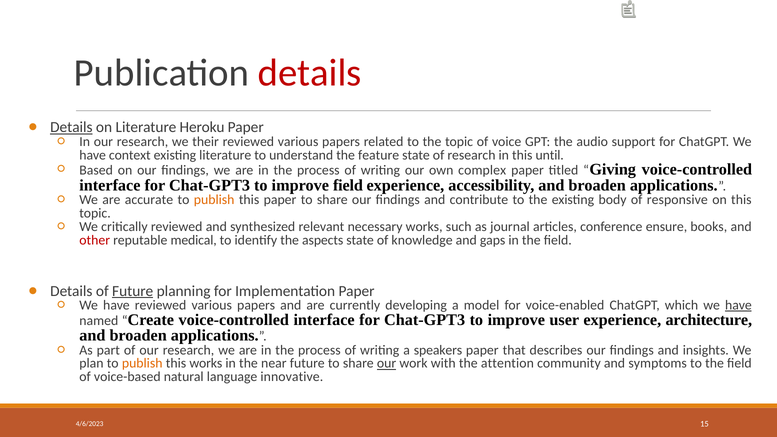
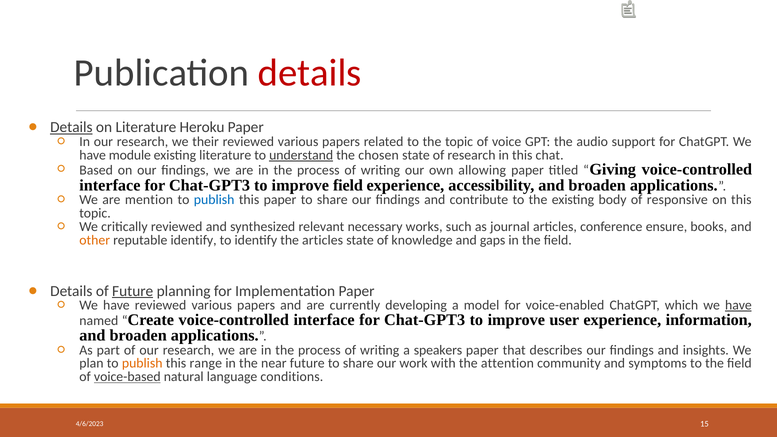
context: context -> module (130, 155)
understand underline: none -> present (301, 155)
feature: feature -> chosen (379, 155)
until: until -> chat (550, 155)
complex: complex -> allowing (482, 170)
accurate: accurate -> mention (149, 200)
publish colour: orange -> blue (214, 200)
other colour: red -> orange (95, 240)
reputable medical: medical -> identify (194, 240)
the aspects: aspects -> articles (323, 240)
architecture: architecture -> information (709, 320)
this works: works -> range (206, 364)
our underline: present -> none (387, 364)
voice-based underline: none -> present (127, 377)
innovative: innovative -> conditions (292, 377)
